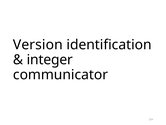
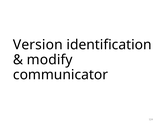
integer: integer -> modify (50, 59)
